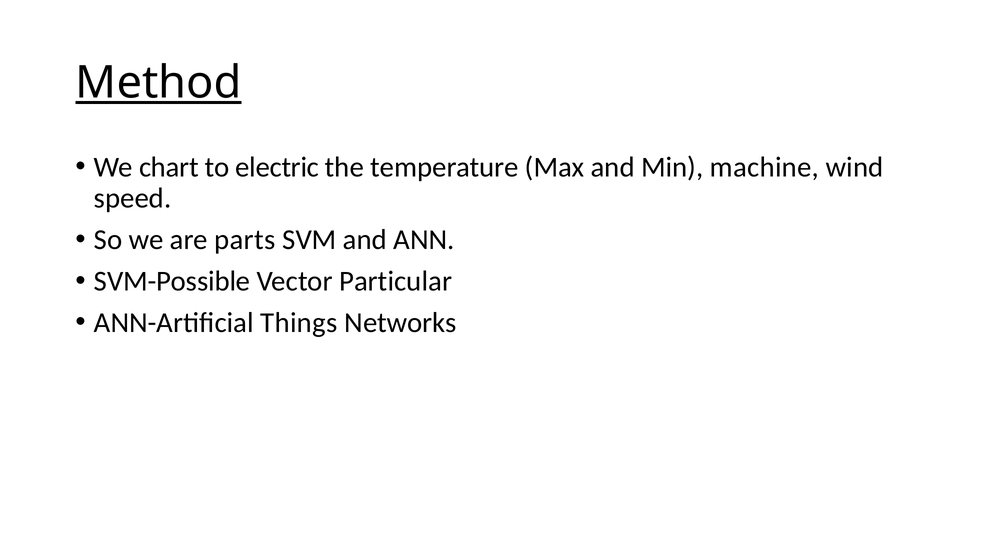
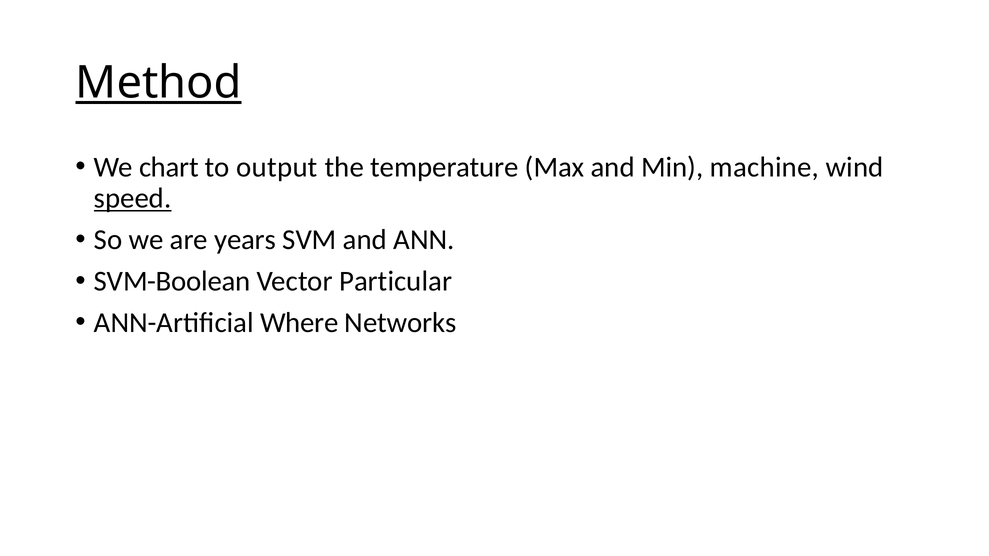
electric: electric -> output (277, 167)
speed underline: none -> present (133, 198)
parts: parts -> years (245, 240)
SVM-Possible: SVM-Possible -> SVM-Boolean (172, 281)
Things: Things -> Where (299, 323)
